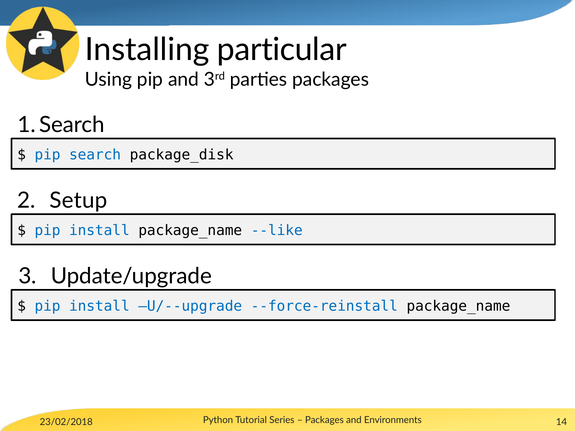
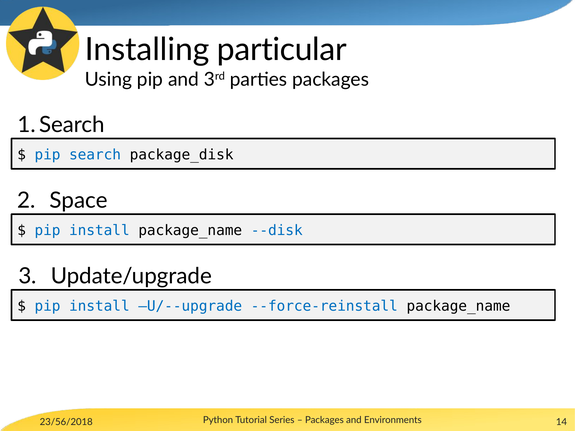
Setup: Setup -> Space (79, 200)
--like: --like -> --disk (277, 231)
23/02/2018: 23/02/2018 -> 23/56/2018 (66, 422)
